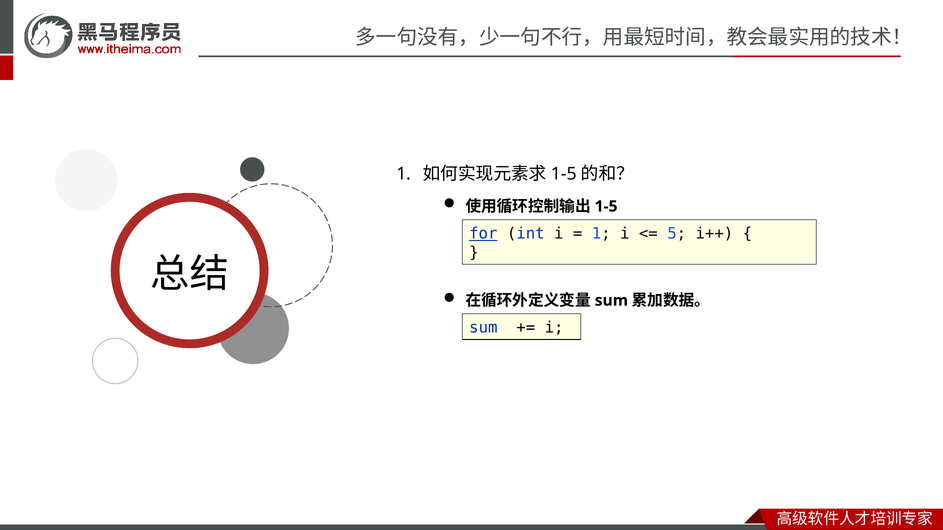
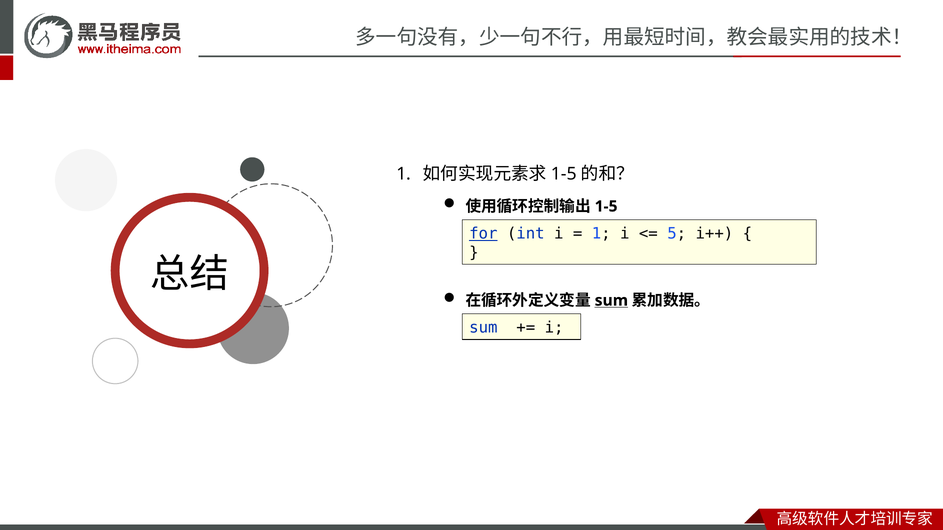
sum underline: none -> present (611, 301)
